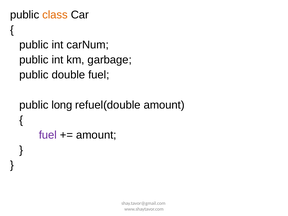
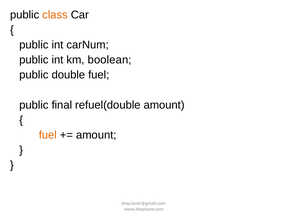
garbage: garbage -> boolean (110, 60)
long: long -> final (62, 105)
fuel colour: purple -> orange (48, 135)
